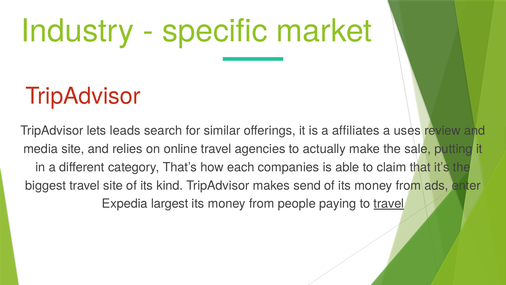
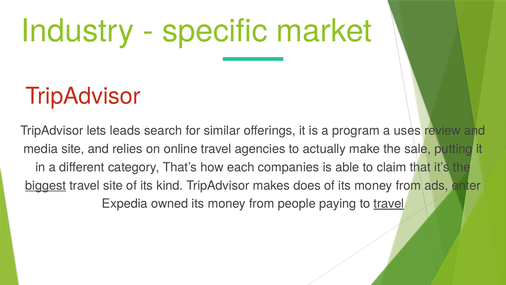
affiliates: affiliates -> program (356, 131)
biggest underline: none -> present (46, 185)
send: send -> does (307, 185)
largest: largest -> owned (170, 203)
